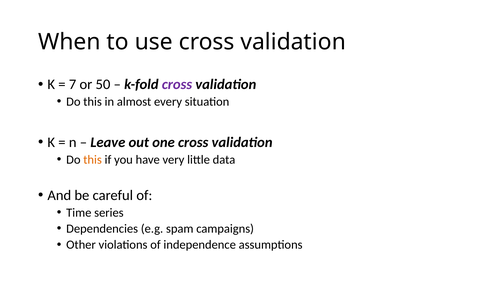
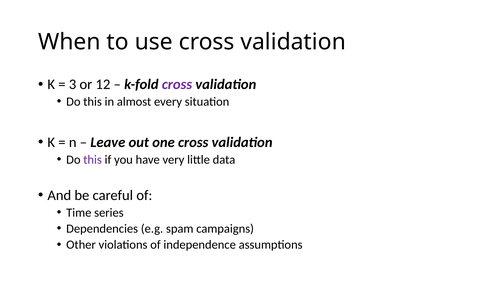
7: 7 -> 3 (73, 85)
50: 50 -> 12 (103, 85)
this colour: orange -> purple (93, 160)
